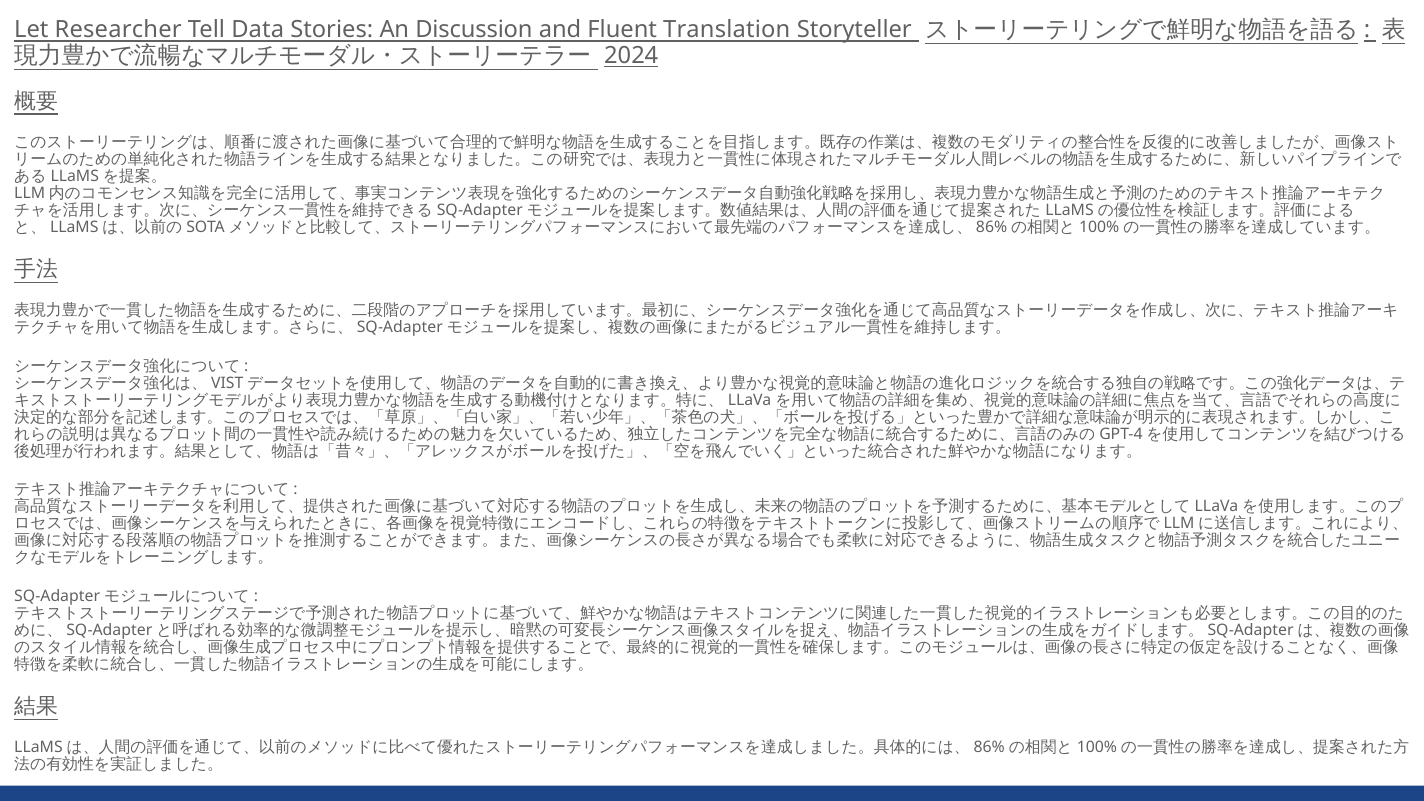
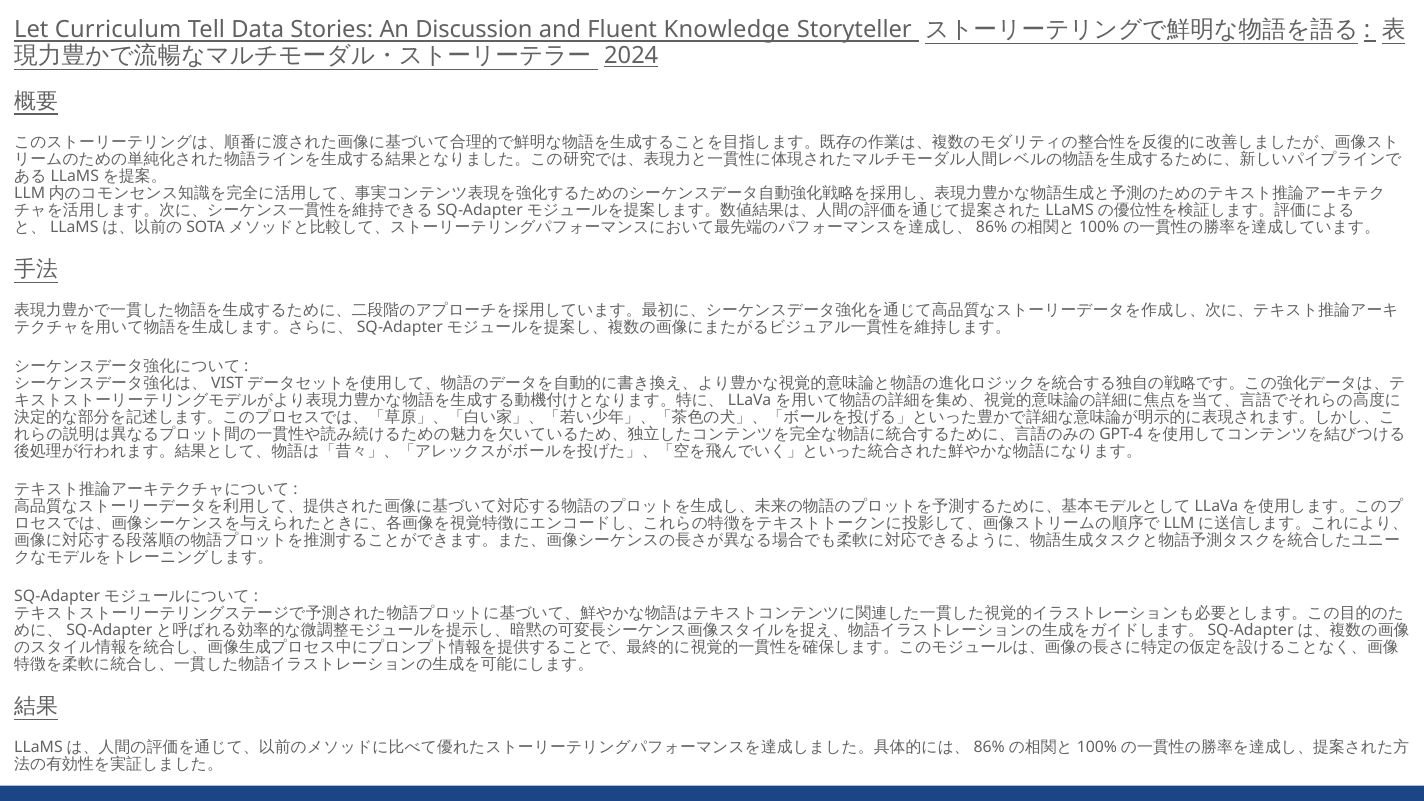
Researcher: Researcher -> Curriculum (118, 30)
Translation: Translation -> Knowledge (727, 30)
